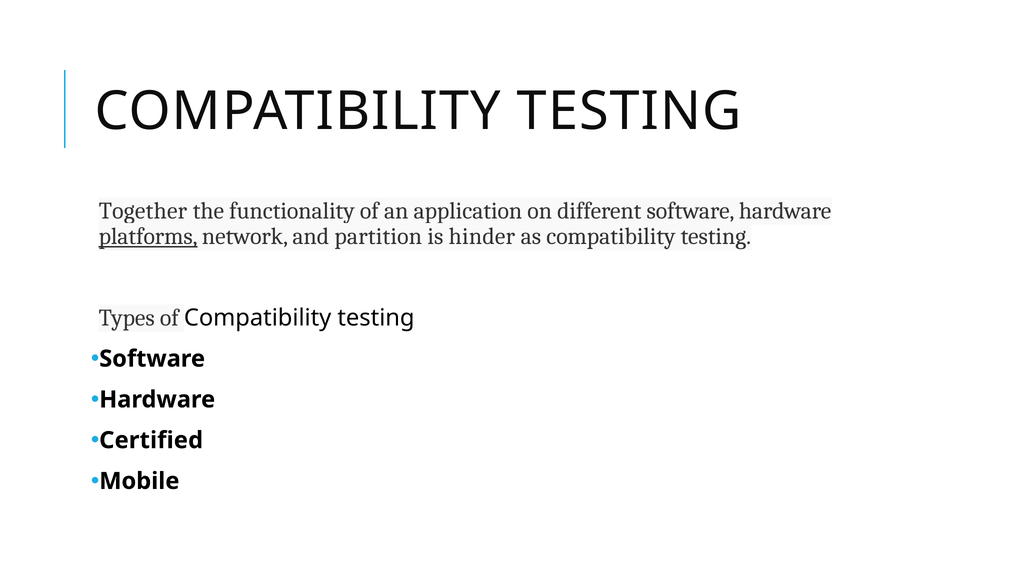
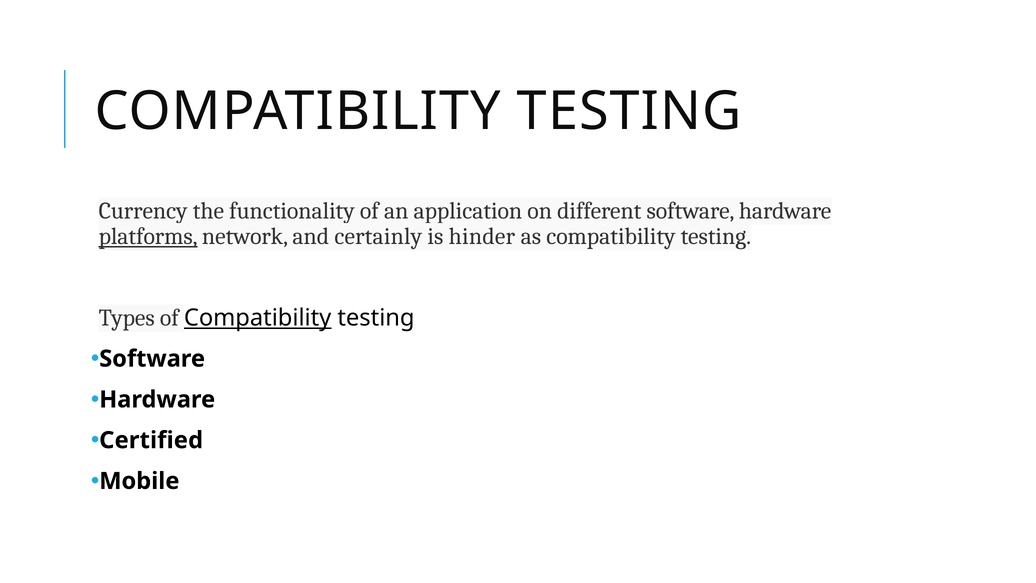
Together: Together -> Currency (143, 211)
partition: partition -> certainly (378, 236)
Compatibility underline: none -> present (258, 318)
